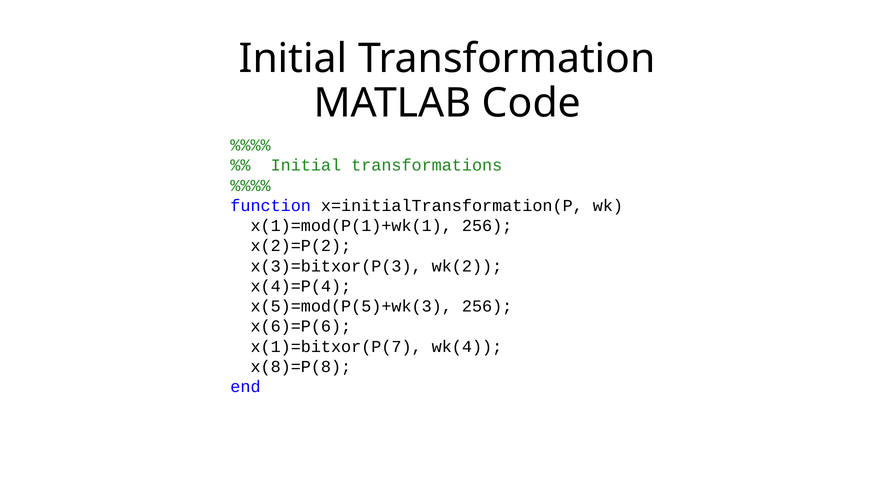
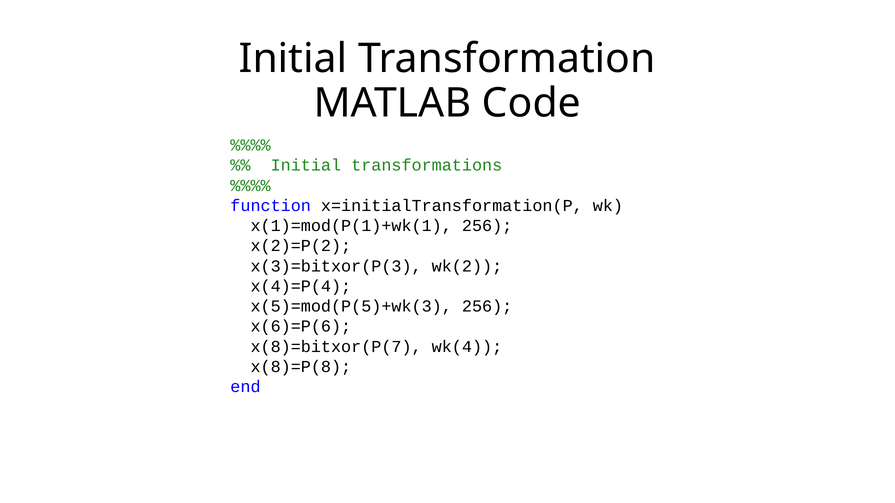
x(1)=bitxor(P(7: x(1)=bitxor(P(7 -> x(8)=bitxor(P(7 (336, 347)
